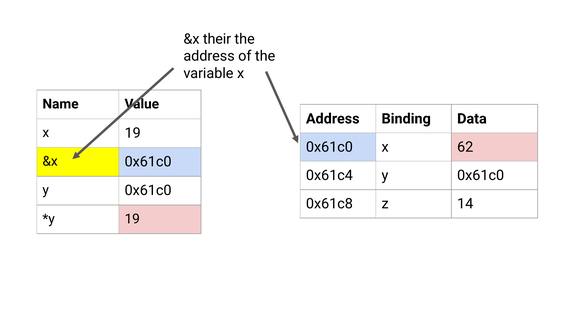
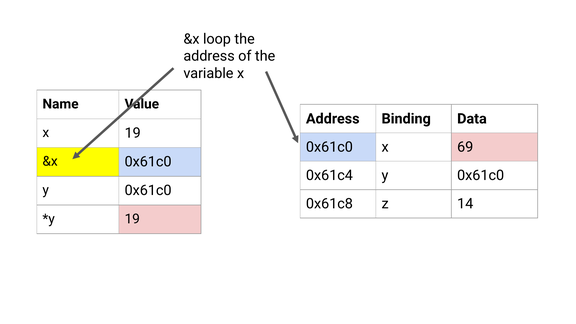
their: their -> loop (217, 39)
62: 62 -> 69 (465, 147)
